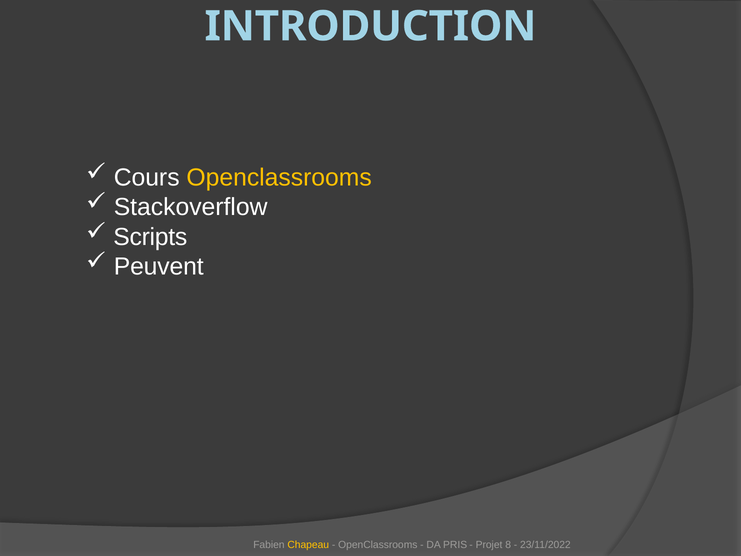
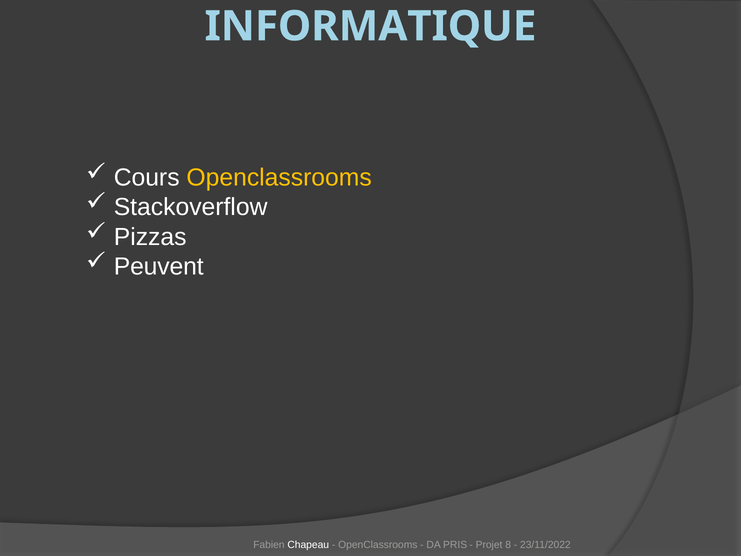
INTRODUCTION: INTRODUCTION -> INFORMATIQUE (370, 26)
Scripts: Scripts -> Pizzas (150, 237)
Chapeau colour: yellow -> white (308, 545)
